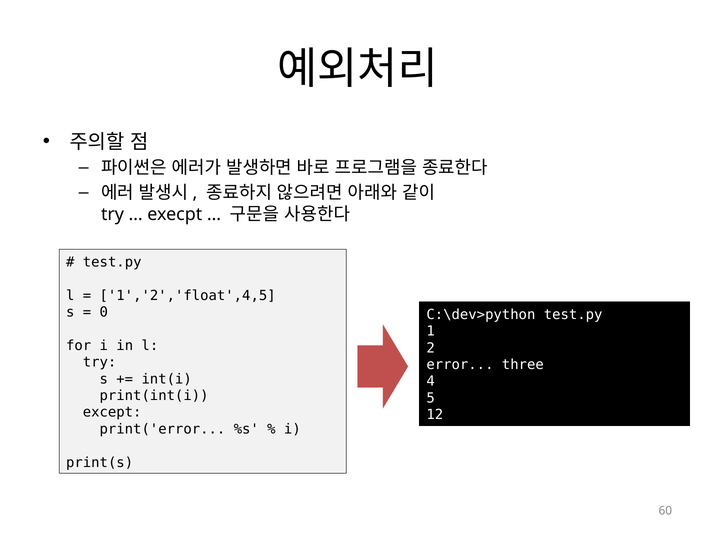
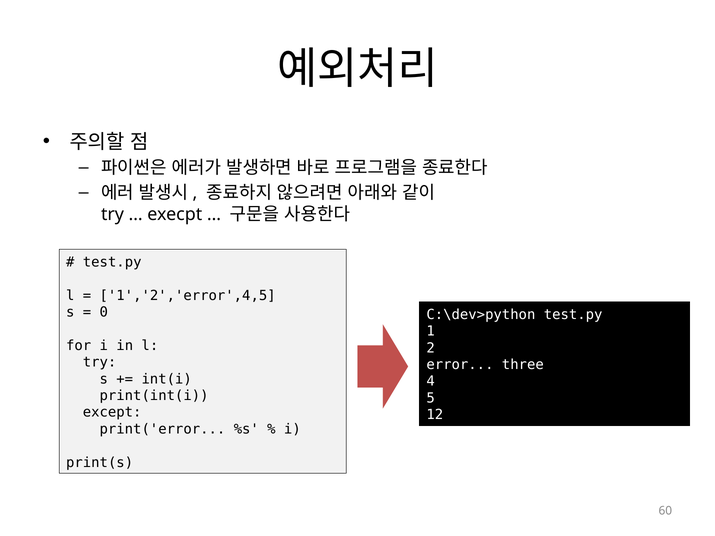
1','2','float',4,5: 1','2','float',4,5 -> 1','2','error',4,5 (188, 296)
